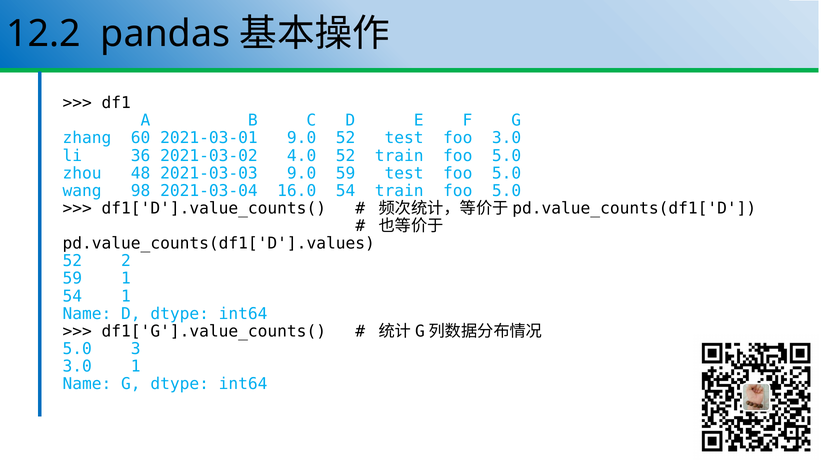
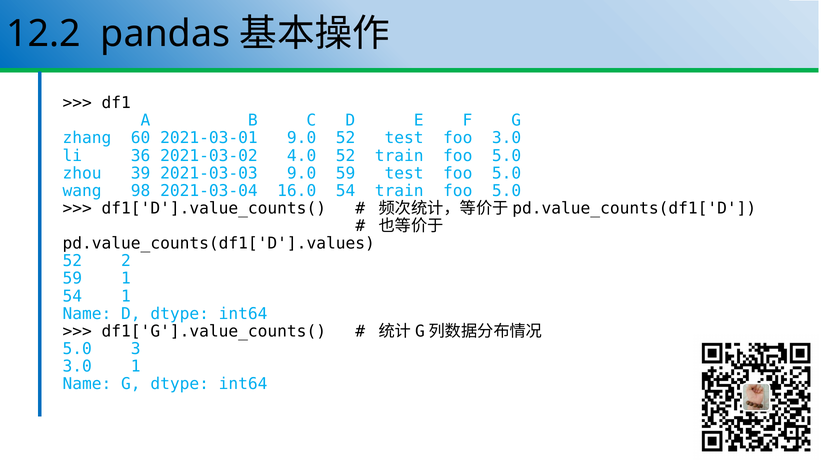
48: 48 -> 39 (141, 173)
